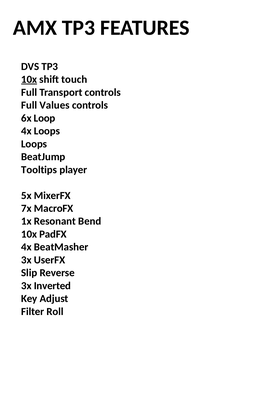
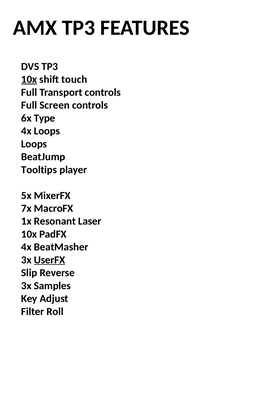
Values: Values -> Screen (55, 105)
Loop: Loop -> Type (45, 118)
Bend: Bend -> Laser (90, 221)
UserFX underline: none -> present (50, 260)
Inverted: Inverted -> Samples (52, 286)
